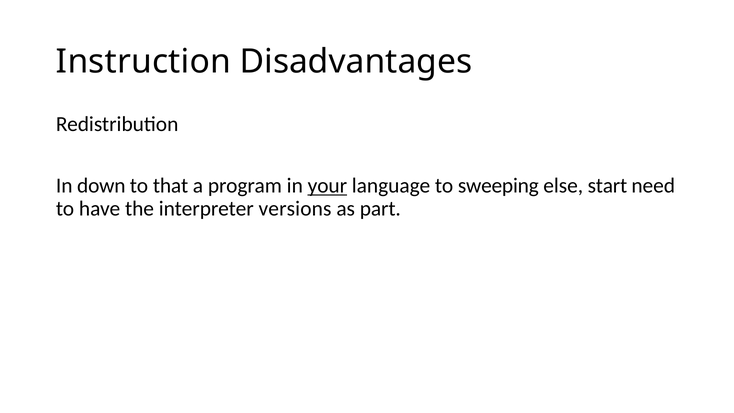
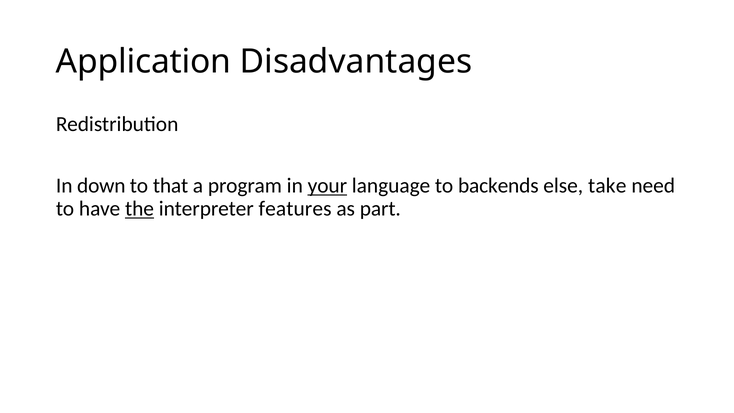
Instruction: Instruction -> Application (144, 62)
sweeping: sweeping -> backends (498, 186)
start: start -> take (607, 186)
the underline: none -> present (140, 209)
versions: versions -> features (295, 209)
